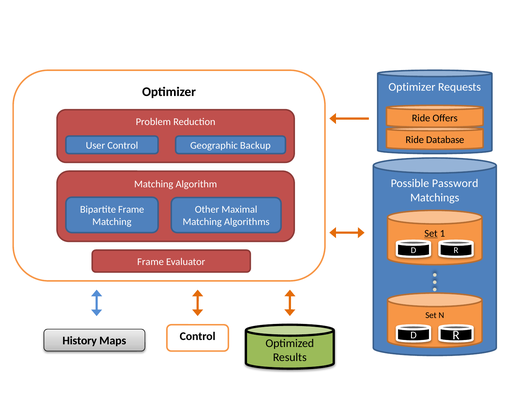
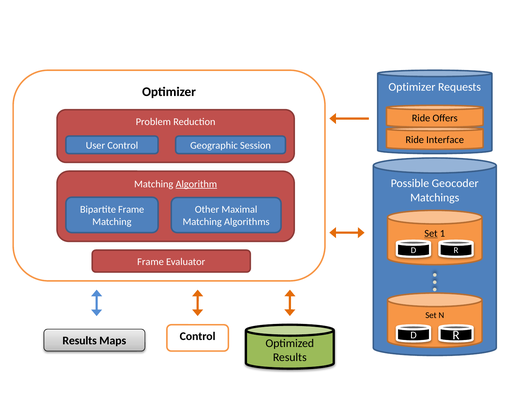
Database: Database -> Interface (445, 140)
Backup: Backup -> Session (255, 146)
Password: Password -> Geocoder (455, 184)
Algorithm underline: none -> present (196, 184)
History: History -> Results (80, 341)
